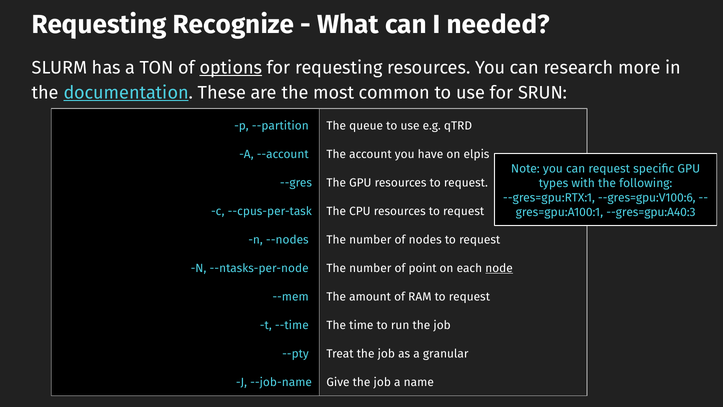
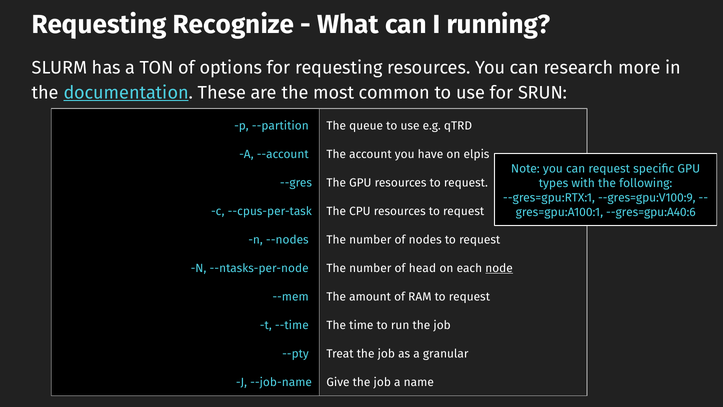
needed: needed -> running (498, 25)
options underline: present -> none (231, 68)
--gres=gpu:V100:6: --gres=gpu:V100:6 -> --gres=gpu:V100:9 (647, 197)
--gres=gpu:A40:3: --gres=gpu:A40:3 -> --gres=gpu:A40:6 (651, 212)
point: point -> head (422, 268)
